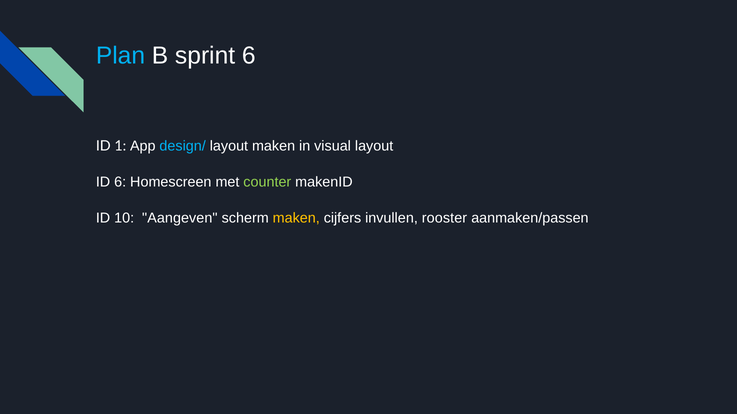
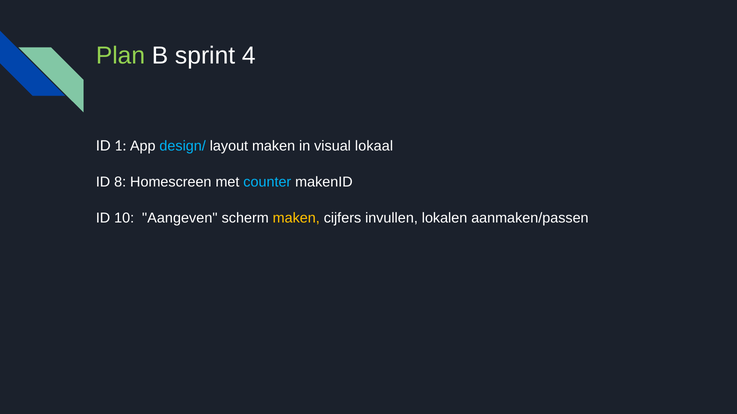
Plan colour: light blue -> light green (120, 56)
sprint 6: 6 -> 4 (249, 56)
visual layout: layout -> lokaal (374, 146)
ID 6: 6 -> 8 (120, 182)
counter colour: light green -> light blue (267, 182)
rooster: rooster -> lokalen (445, 219)
